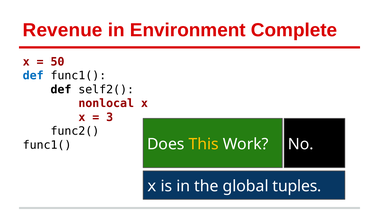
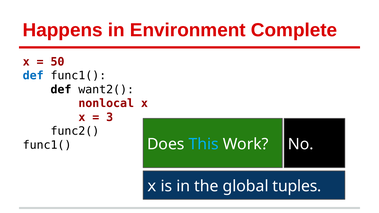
Revenue: Revenue -> Happens (63, 30)
self2(: self2( -> want2( (106, 90)
This colour: yellow -> light blue (204, 144)
